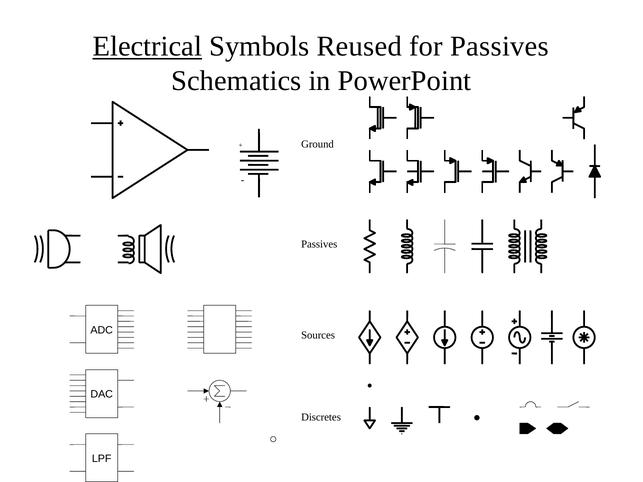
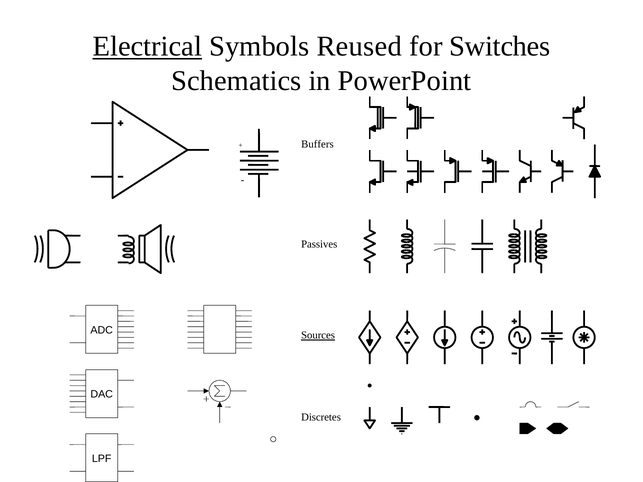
for Passives: Passives -> Switches (500, 46)
Ground: Ground -> Buffers (317, 144)
Sources underline: none -> present (318, 336)
